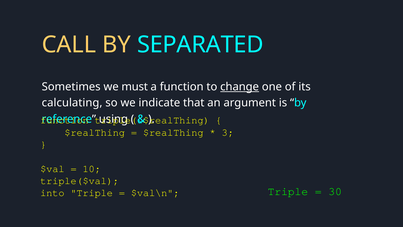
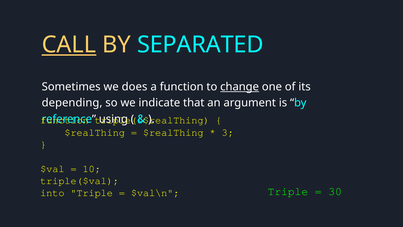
CALL underline: none -> present (69, 45)
must: must -> does (135, 87)
calculating: calculating -> depending (72, 103)
